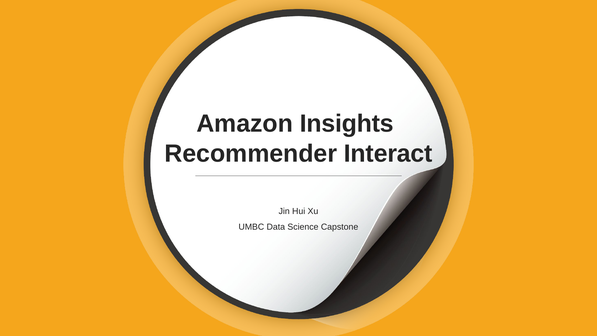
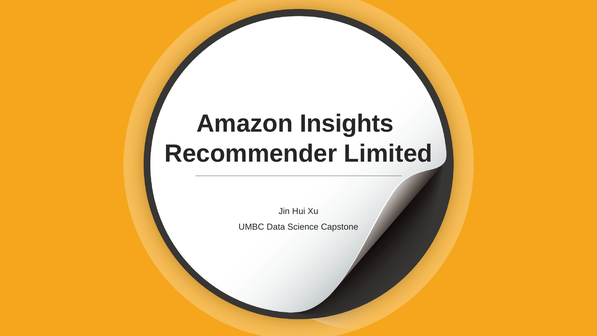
Interact: Interact -> Limited (388, 154)
